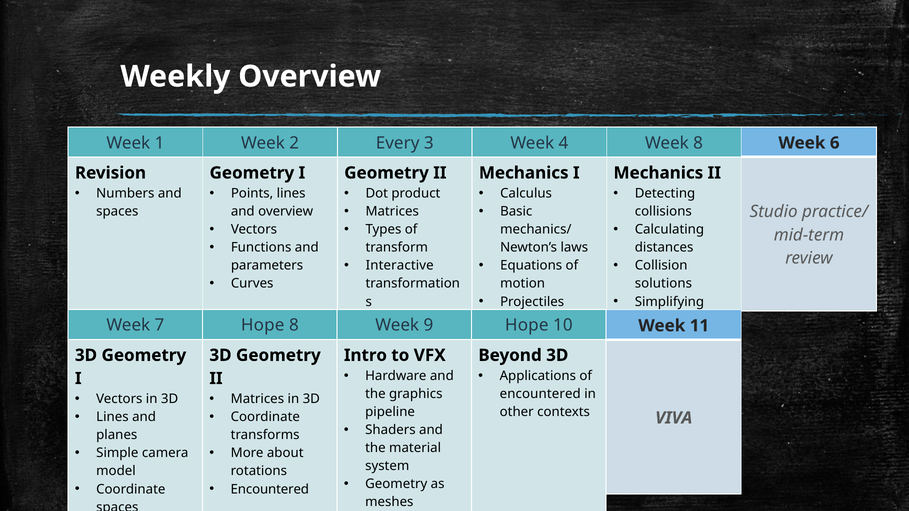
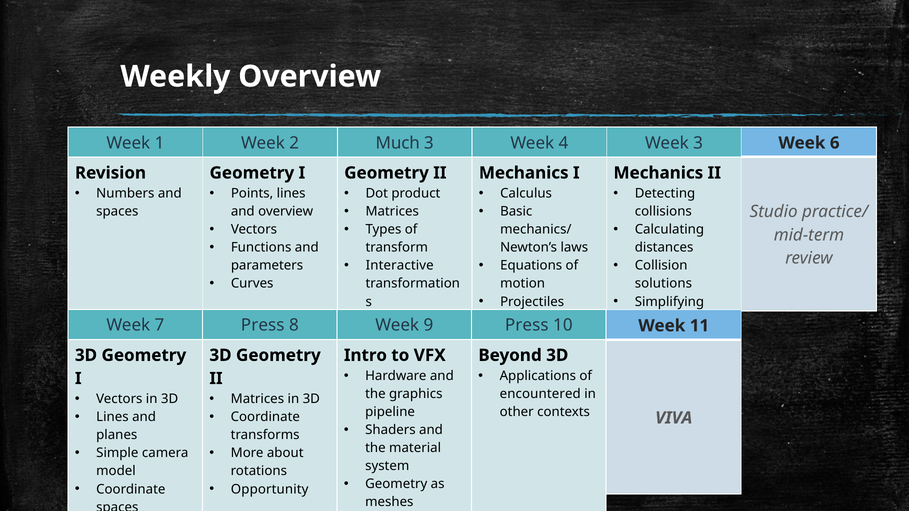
Every: Every -> Much (398, 143)
Week 8: 8 -> 3 (698, 143)
7 Hope: Hope -> Press (263, 326)
9 Hope: Hope -> Press (527, 326)
Encountered: Encountered -> Opportunity (270, 490)
